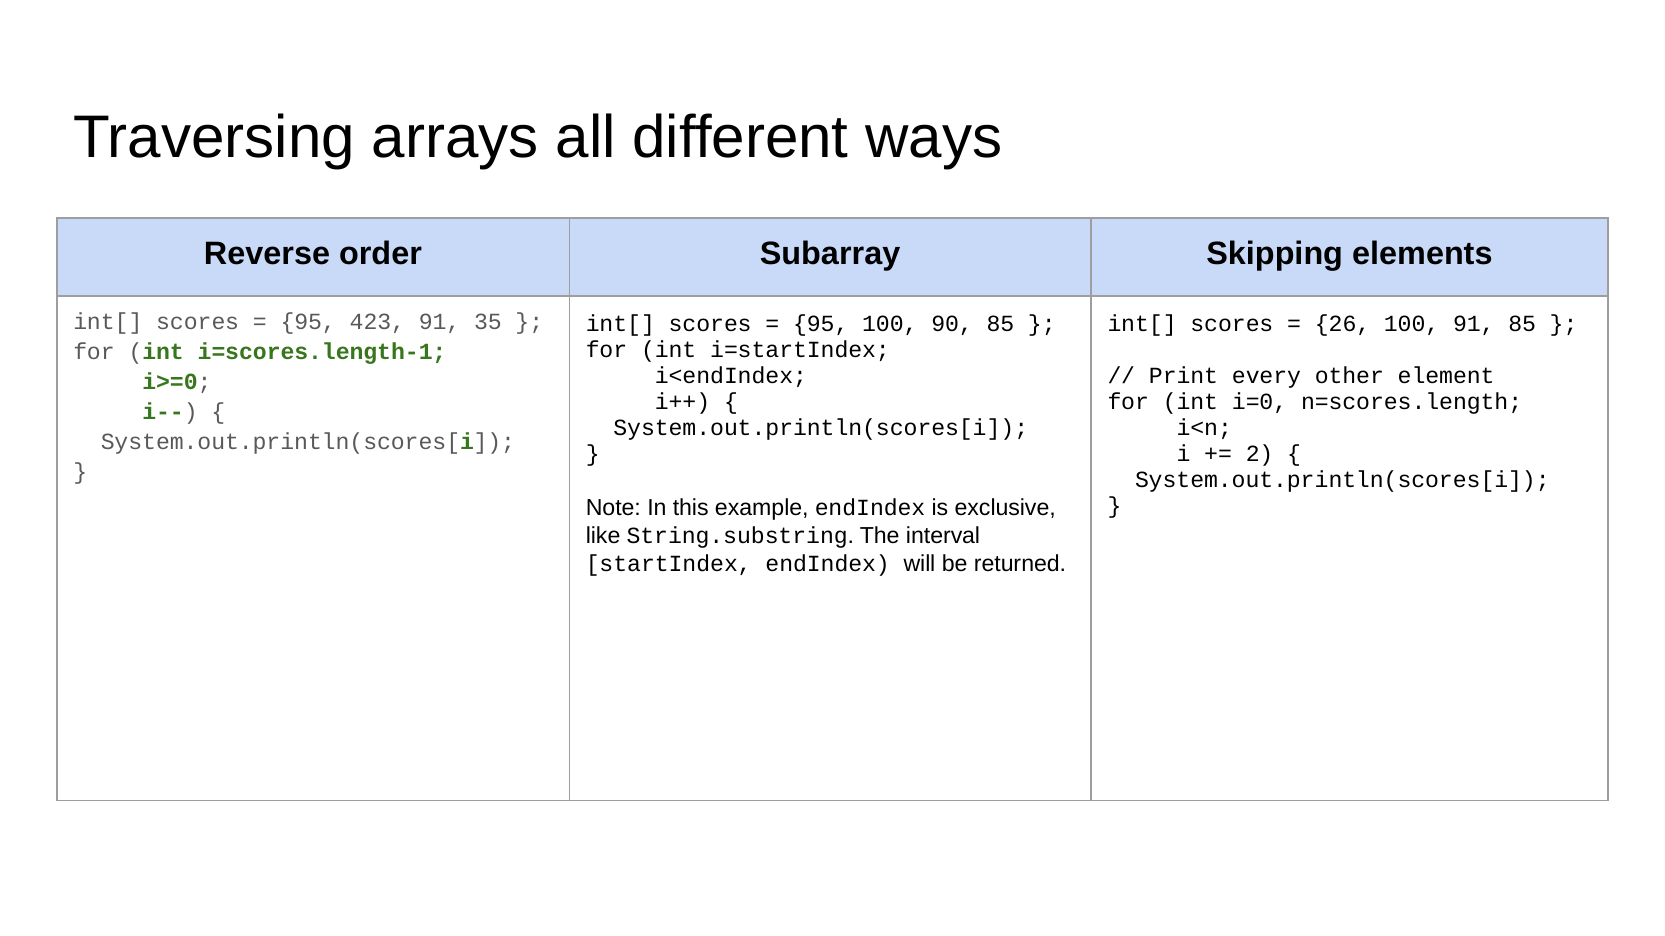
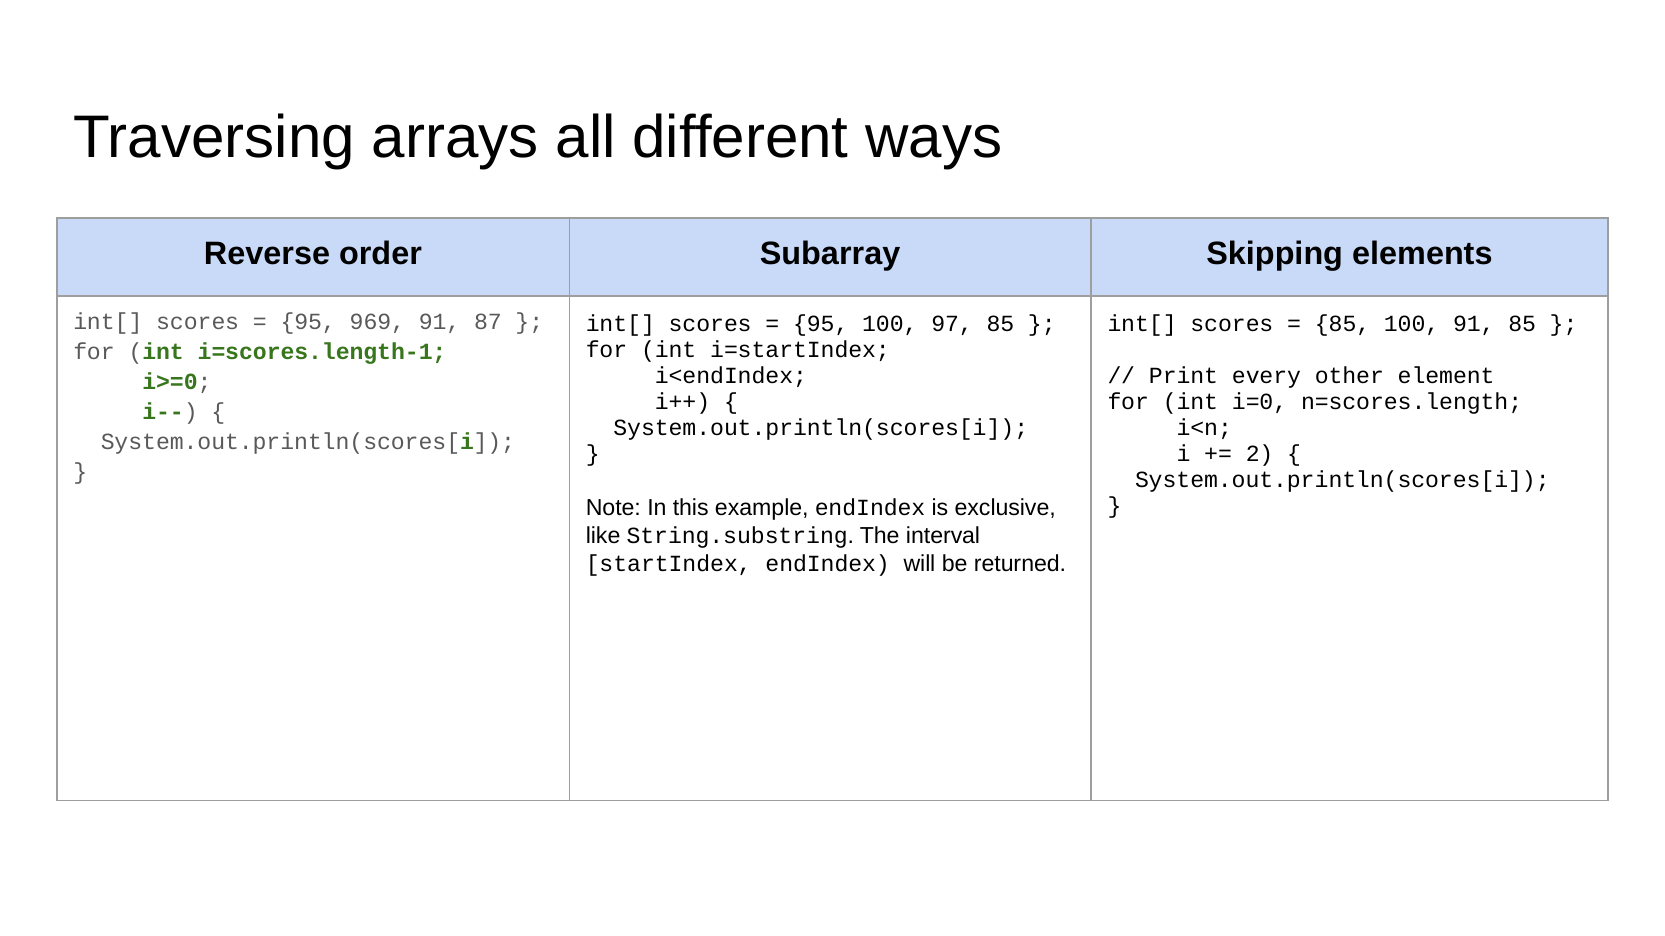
423: 423 -> 969 (377, 322)
35: 35 -> 87 (488, 322)
90: 90 -> 97 (952, 324)
26: 26 -> 85 (1343, 324)
